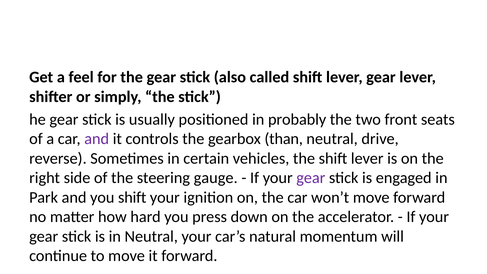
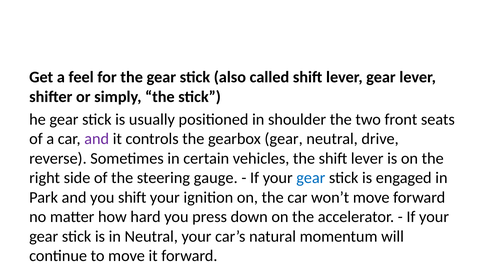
probably: probably -> shoulder (297, 119)
gearbox than: than -> gear (284, 139)
gear colour: purple -> blue (311, 178)
